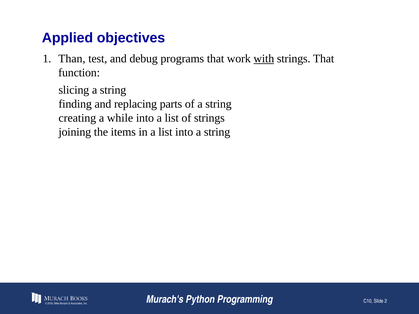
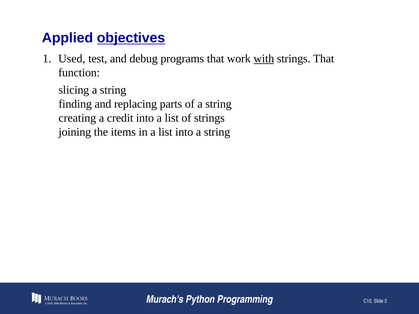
objectives underline: none -> present (131, 38)
Than: Than -> Used (72, 59)
while: while -> credit (120, 118)
